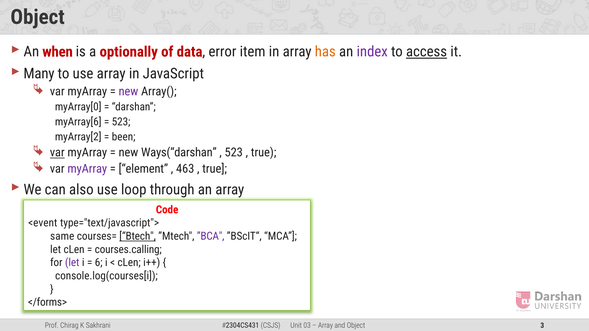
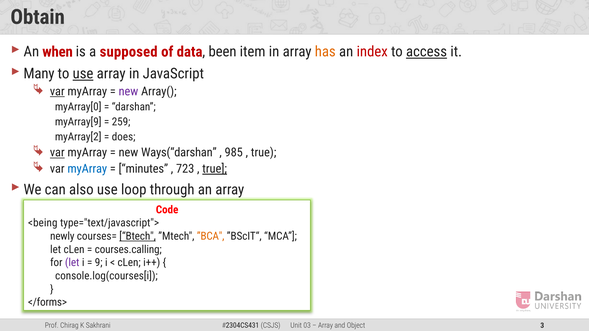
Object: Object -> Obtain (38, 17)
optionally: optionally -> supposed (129, 52)
error: error -> been (223, 52)
index colour: purple -> red (372, 52)
use underline: none -> present (83, 74)
var underline: none -> present (57, 91)
myArray[6: myArray[6 -> myArray[9 (78, 122)
523: 523 -> 259 (121, 122)
been: been -> does (124, 137)
523: 523 -> 985 (234, 153)
myArray colour: purple -> blue (87, 169)
element: element -> minutes (143, 169)
463: 463 -> 723 (185, 169)
true underline: none -> present (215, 169)
<event: <event -> <being (43, 223)
same: same -> newly (62, 236)
”BCA colour: purple -> orange (211, 236)
6: 6 -> 9 (99, 263)
